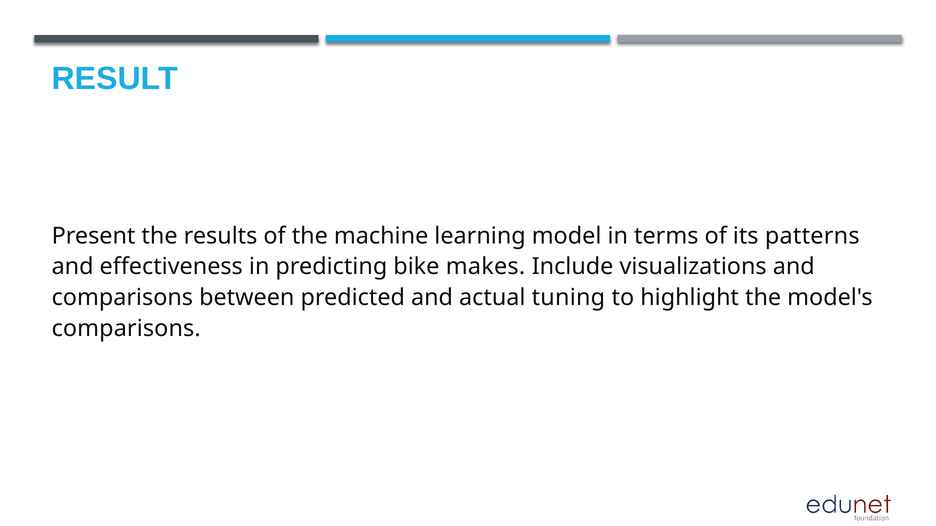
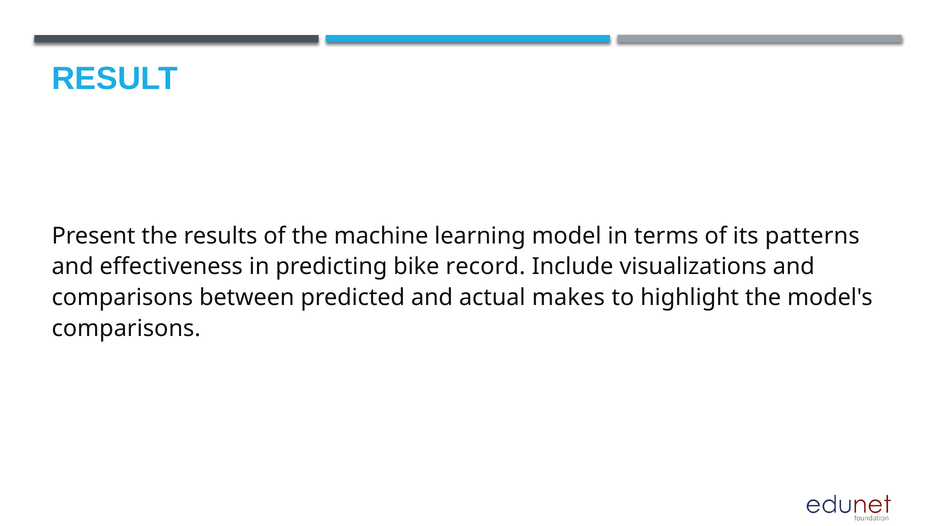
makes: makes -> record (485, 267)
tuning: tuning -> makes (568, 298)
